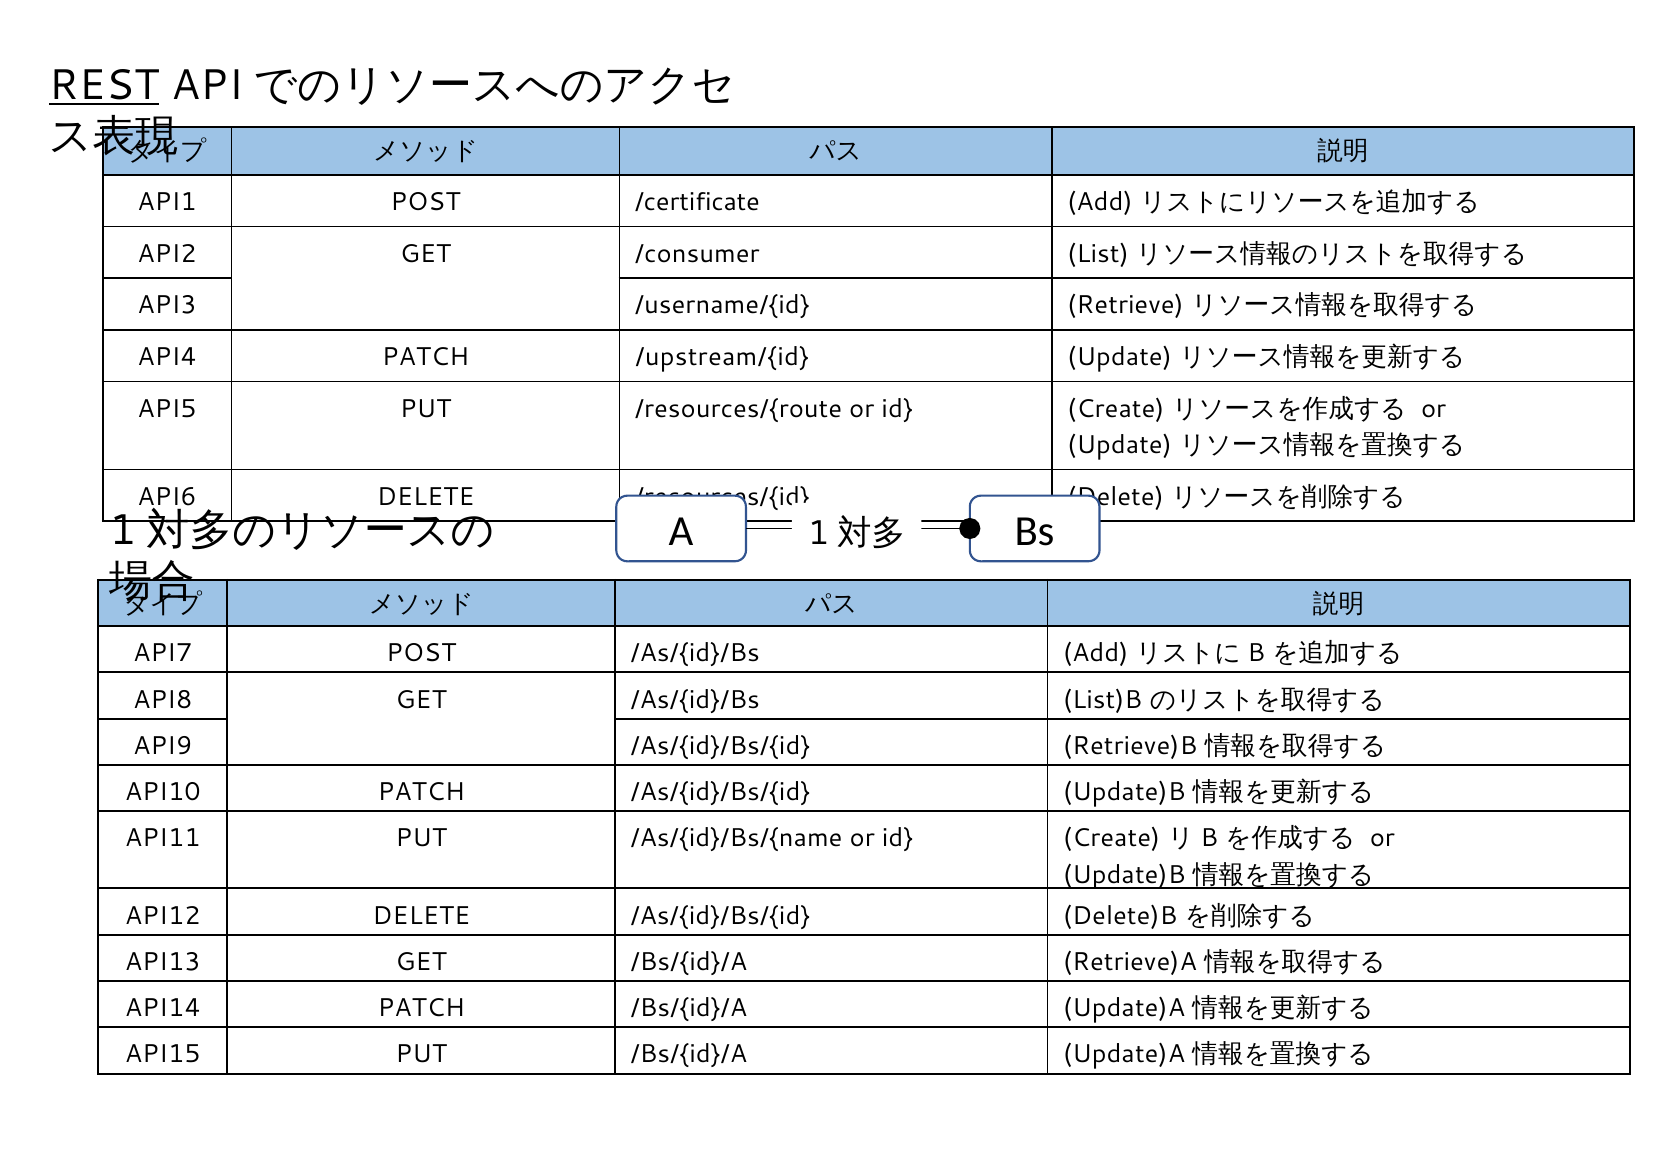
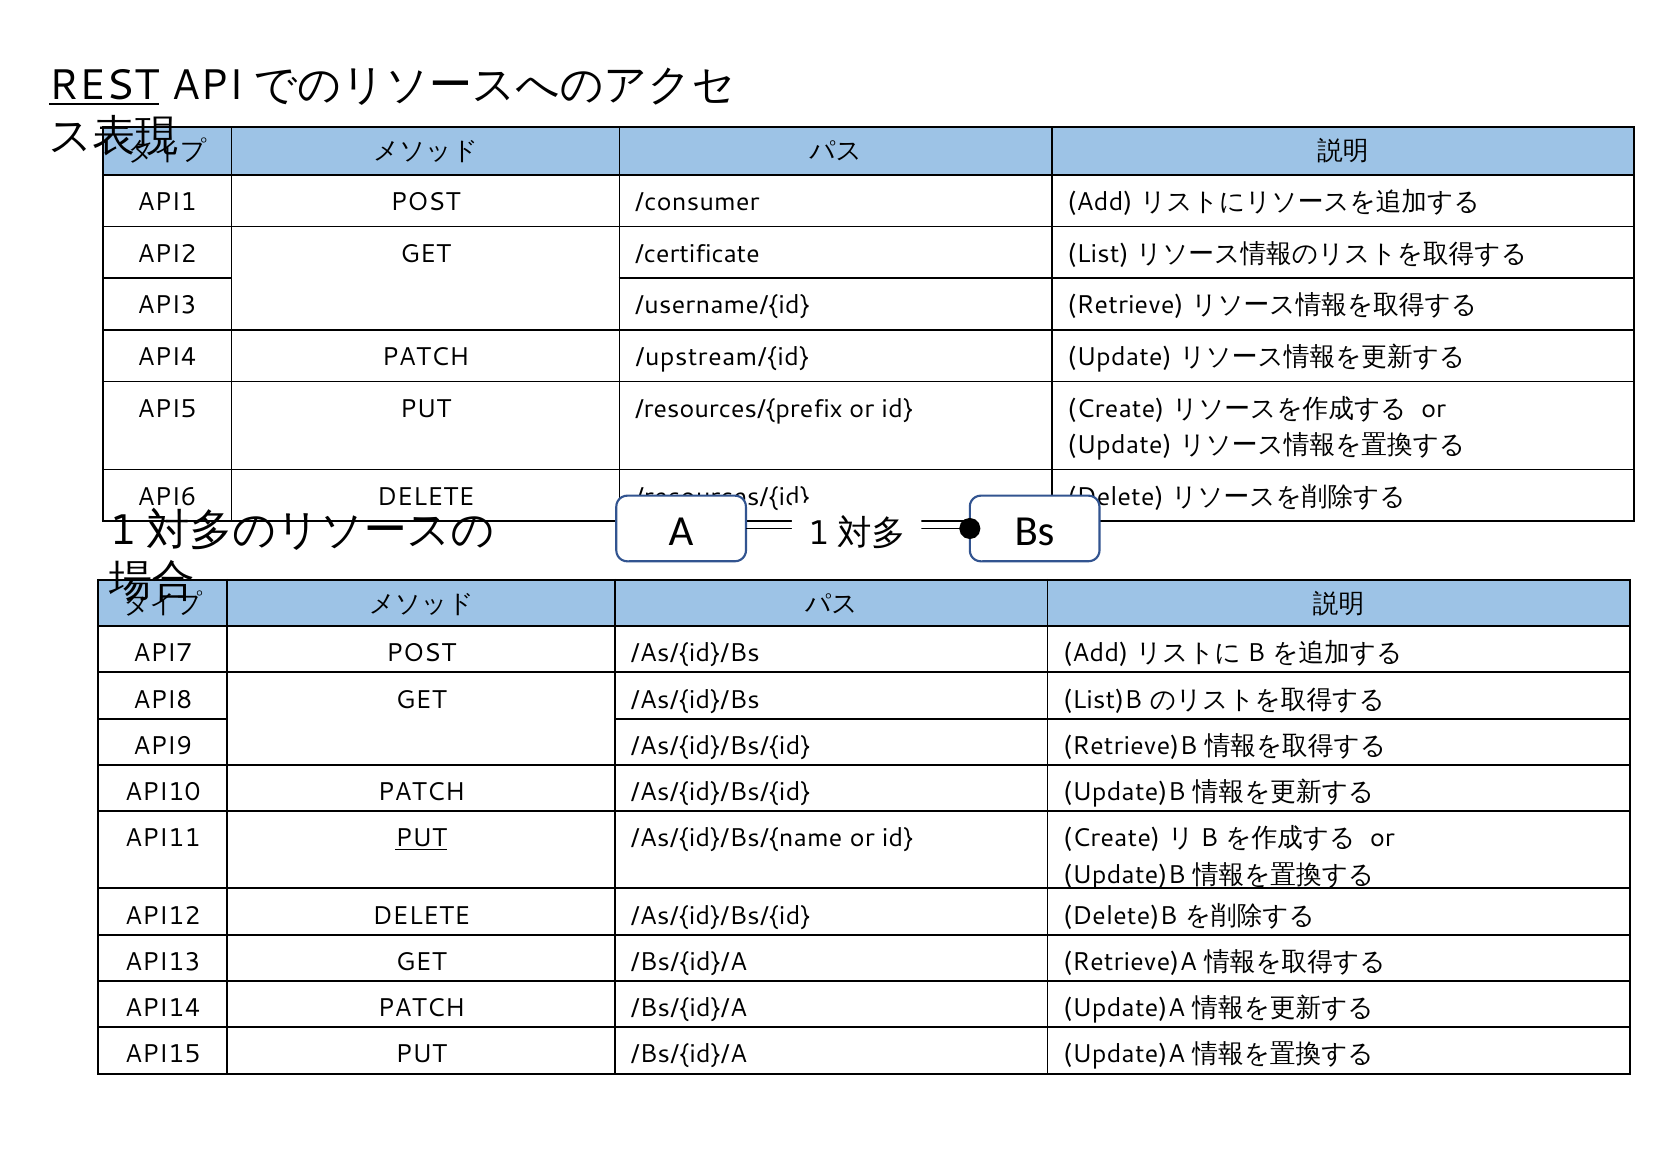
/certificate: /certificate -> /consumer (697, 202)
/consumer: /consumer -> /certificate (697, 254)
/resources/{route: /resources/{route -> /resources/{prefix (739, 409)
PUT underline: none -> present (421, 839)
